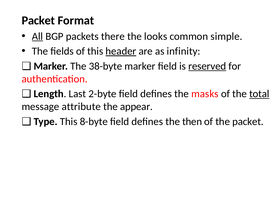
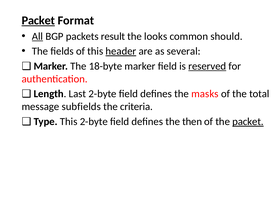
Packet underline: none -> present (38, 21)
there: there -> result (113, 36)
simple: simple -> should (227, 36)
infinity: infinity -> several (184, 51)
38-byte: 38-byte -> 18-byte (106, 66)
total underline: present -> none (259, 94)
attribute: attribute -> subfields (81, 107)
appear: appear -> criteria (136, 107)
This 8-byte: 8-byte -> 2-byte (94, 122)
packet underline: none -> present (248, 122)
